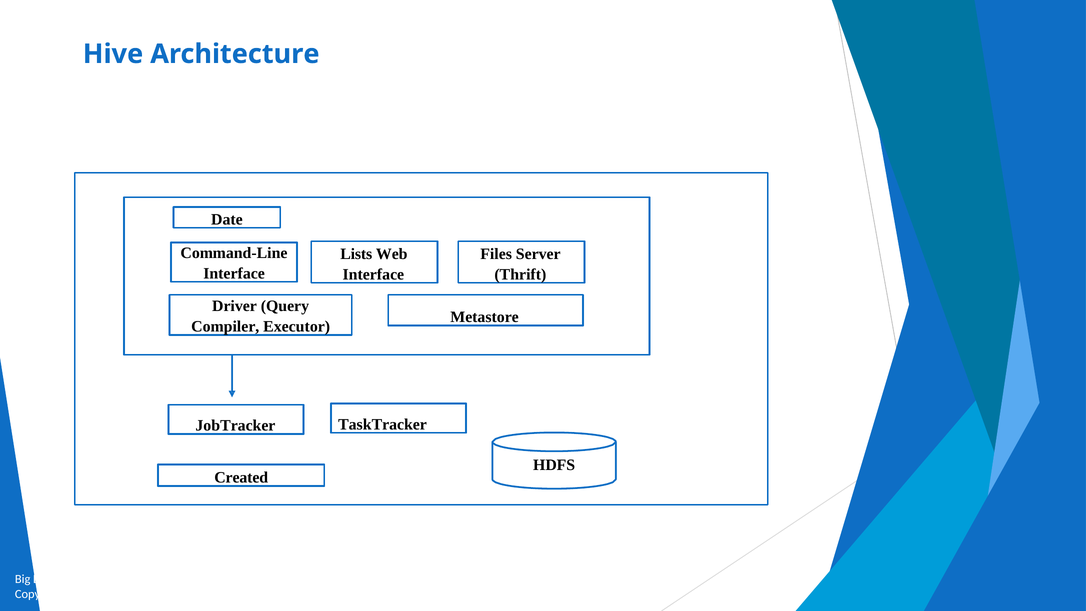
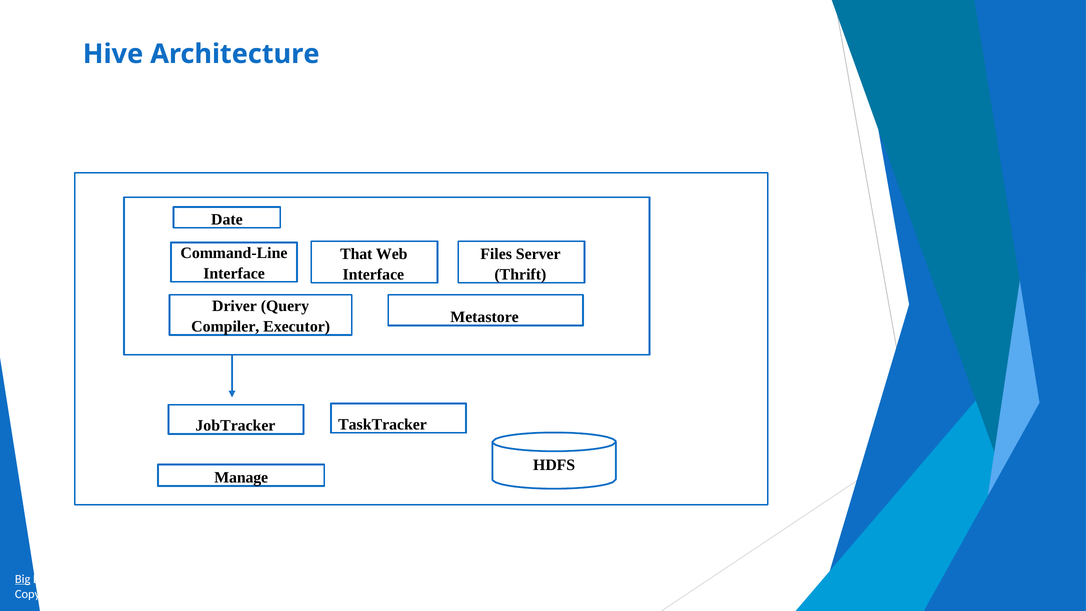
Lists: Lists -> That (356, 254)
Created: Created -> Manage (241, 478)
Big underline: none -> present (23, 579)
